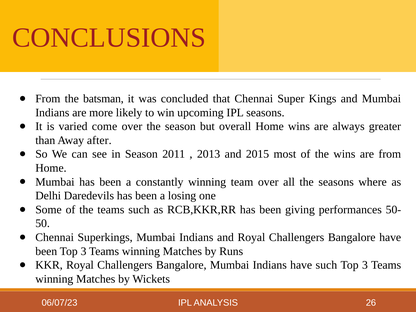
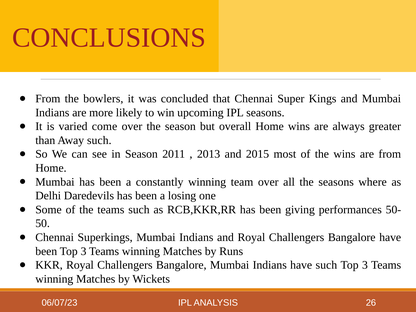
batsman: batsman -> bowlers (103, 99)
Away after: after -> such (99, 140)
